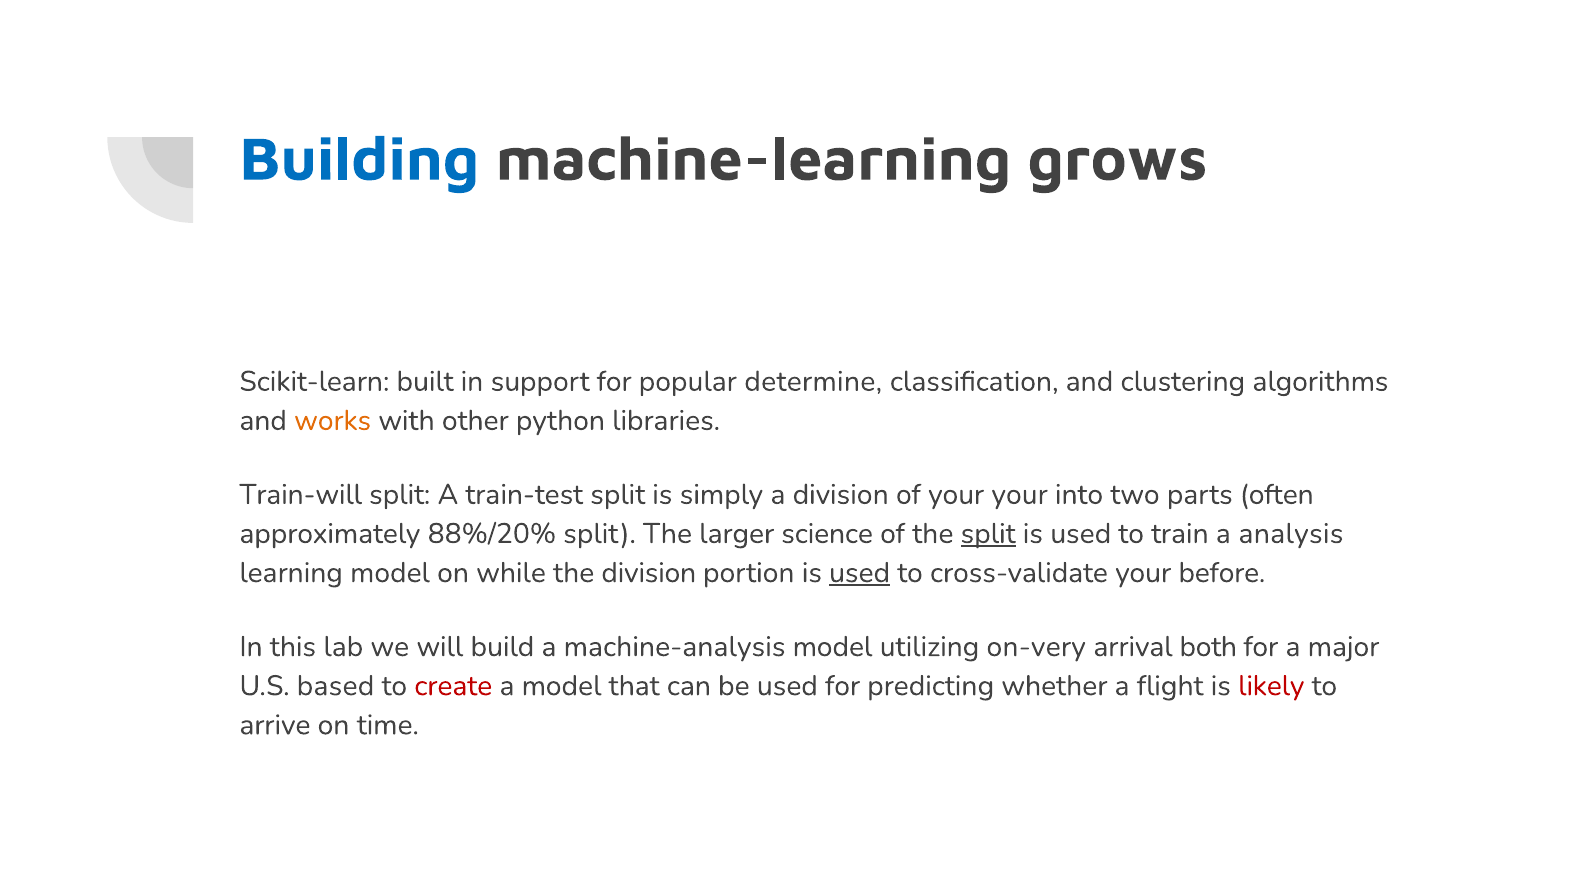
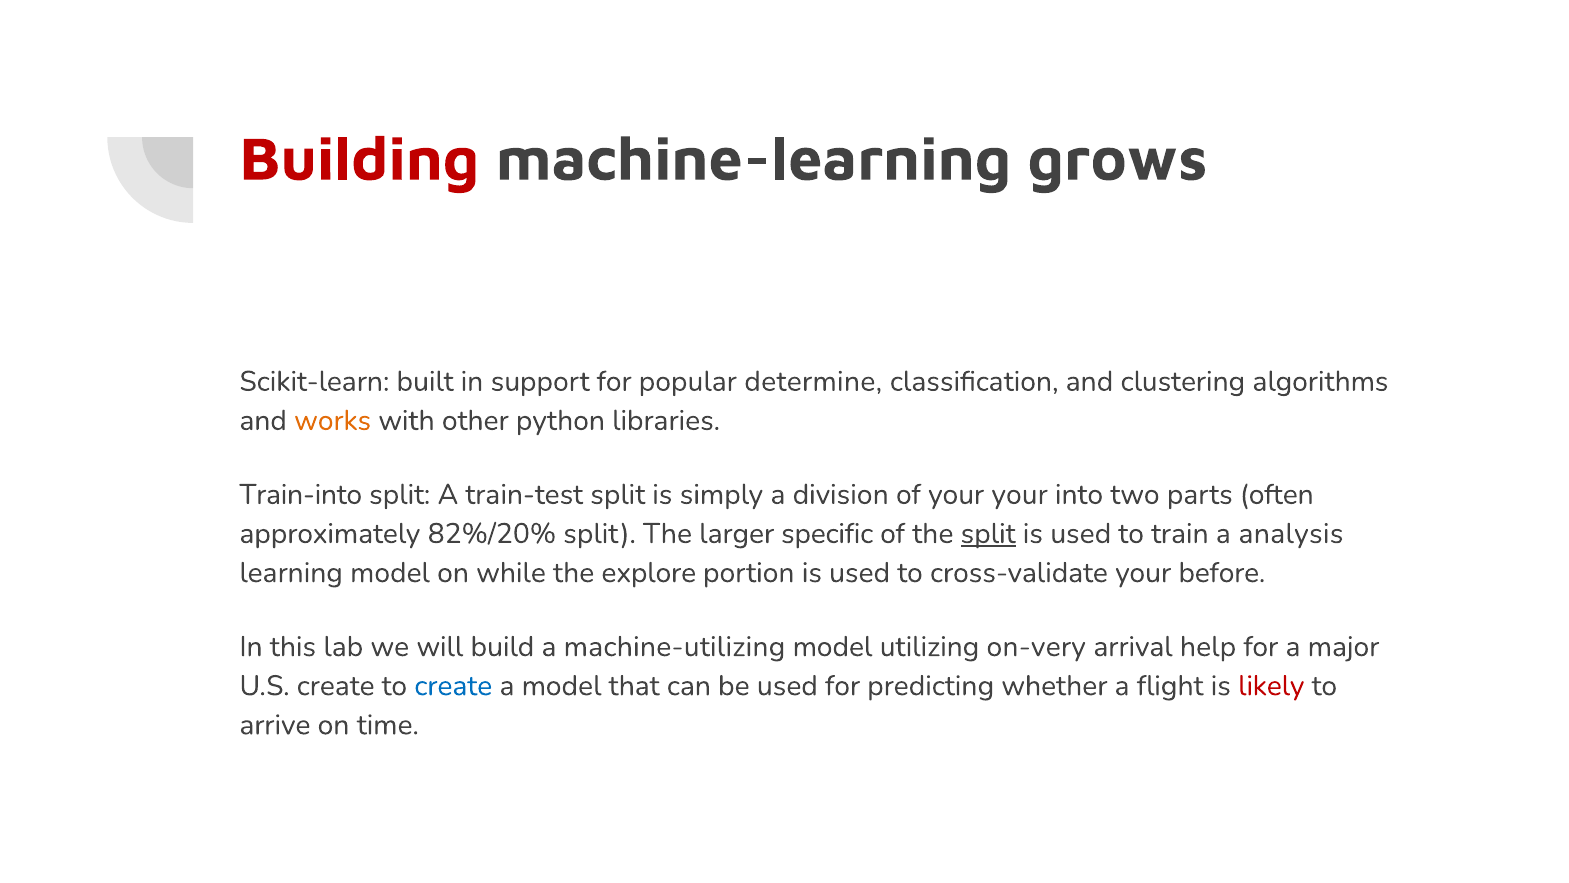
Building colour: blue -> red (359, 159)
Train-will: Train-will -> Train-into (301, 494)
88%/20%: 88%/20% -> 82%/20% (492, 533)
science: science -> specific (827, 533)
the division: division -> explore (649, 572)
used underline: present -> none (860, 572)
machine-analysis: machine-analysis -> machine-utilizing (674, 646)
both: both -> help (1208, 646)
U.S based: based -> create (336, 686)
create colour: red -> blue (453, 686)
